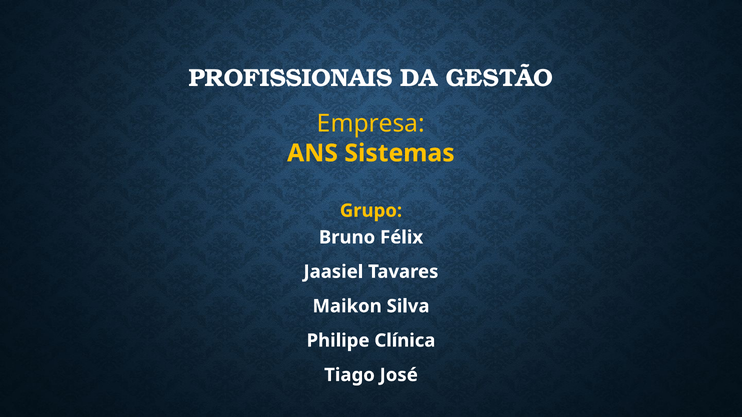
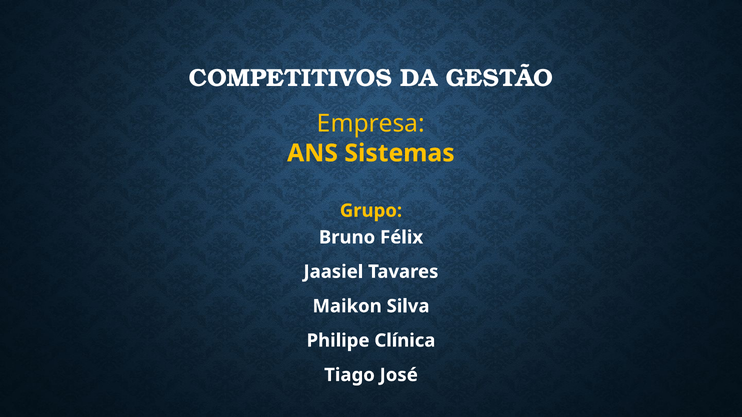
PROFISSIONAIS: PROFISSIONAIS -> COMPETITIVOS (290, 78)
